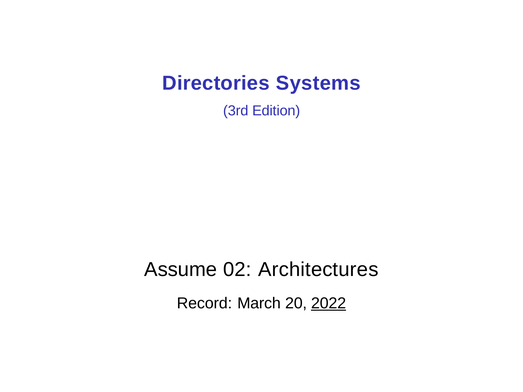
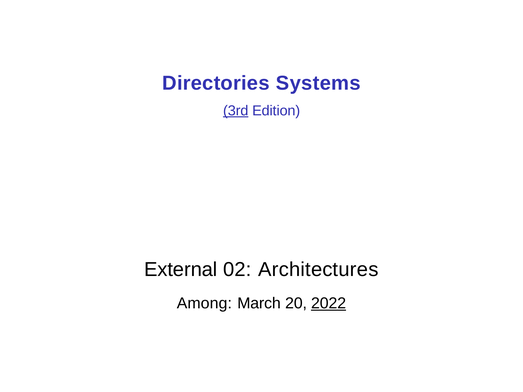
3rd underline: none -> present (236, 111)
Assume: Assume -> External (181, 270)
Record: Record -> Among (204, 304)
